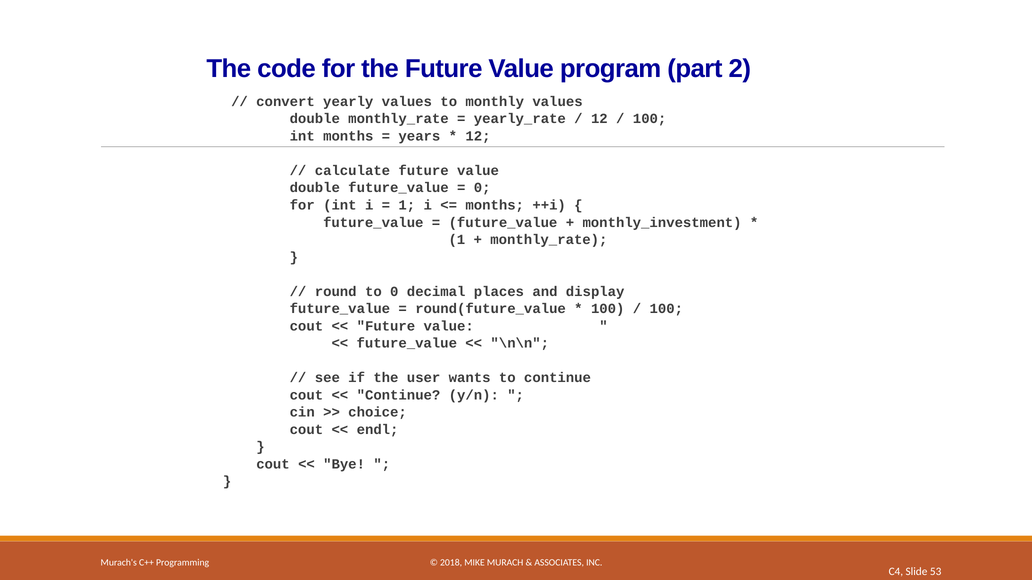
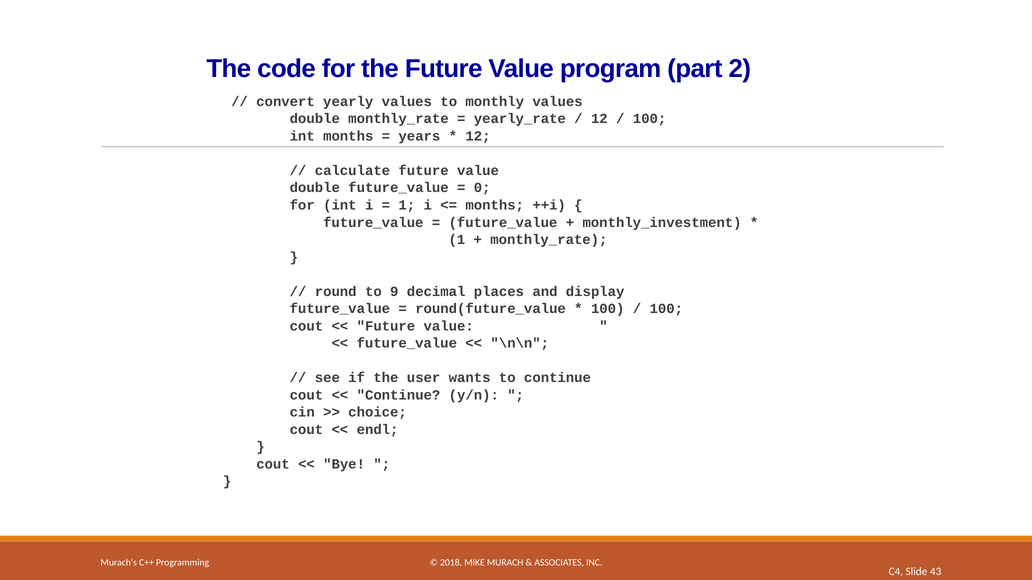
to 0: 0 -> 9 (394, 292)
53: 53 -> 43 (936, 572)
